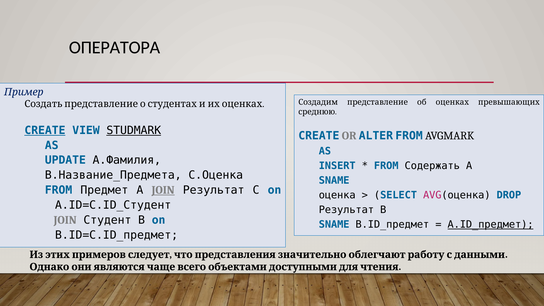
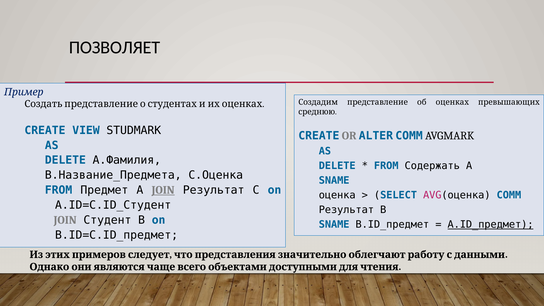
ОПЕРАТОРА: ОПЕРАТОРА -> ПОЗВОЛЯЕТ (114, 48)
CREATE underline: present -> none (45, 130)
STUDMARK underline: present -> none (134, 130)
ALTER FROM: FROM -> COMM (409, 136)
UPDATE: UPDATE -> DELETE (65, 160)
INSERT: INSERT -> DELETE (337, 166)
AVG(оценка DROP: DROP -> COMM (509, 195)
